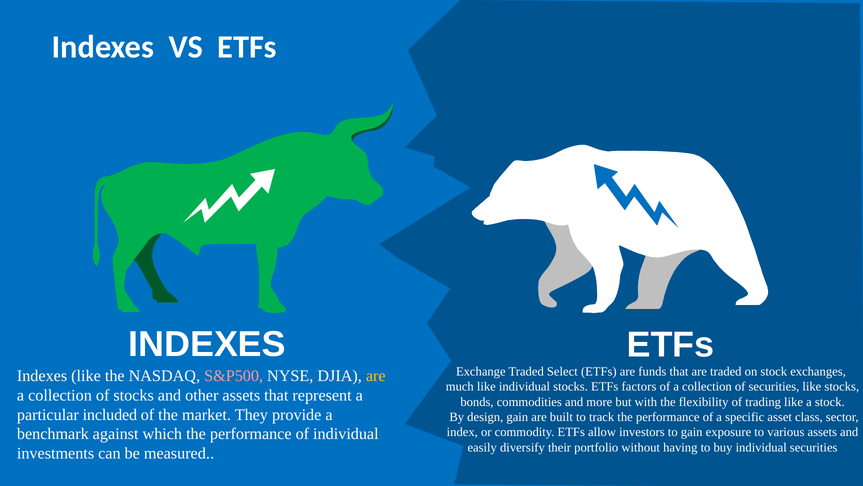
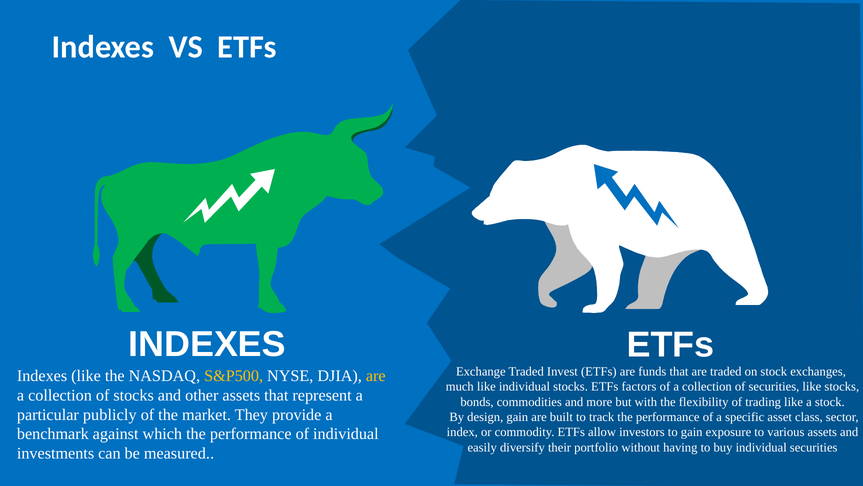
Select: Select -> Invest (562, 371)
S&P500 colour: pink -> yellow (234, 375)
included: included -> publicly (110, 414)
